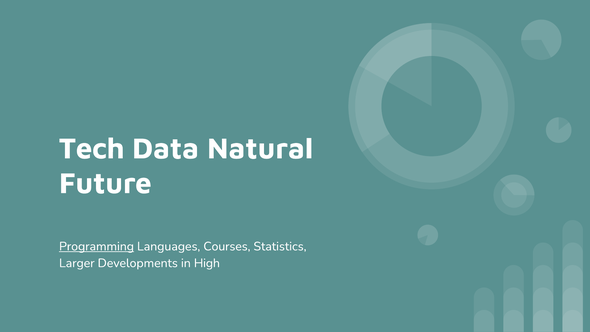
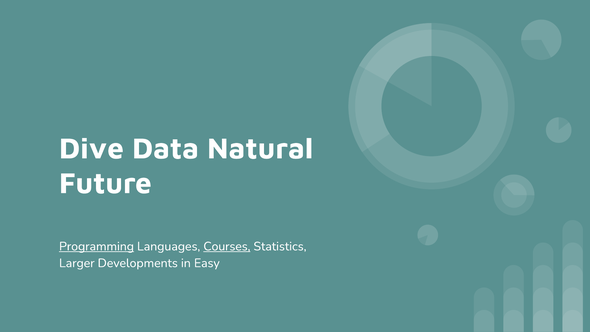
Tech: Tech -> Dive (91, 149)
Courses underline: none -> present (227, 246)
High: High -> Easy (207, 263)
